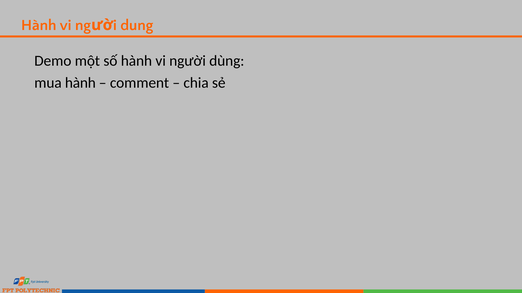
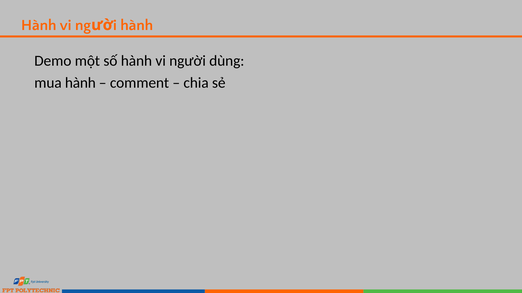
dung: dung -> hành (137, 25)
